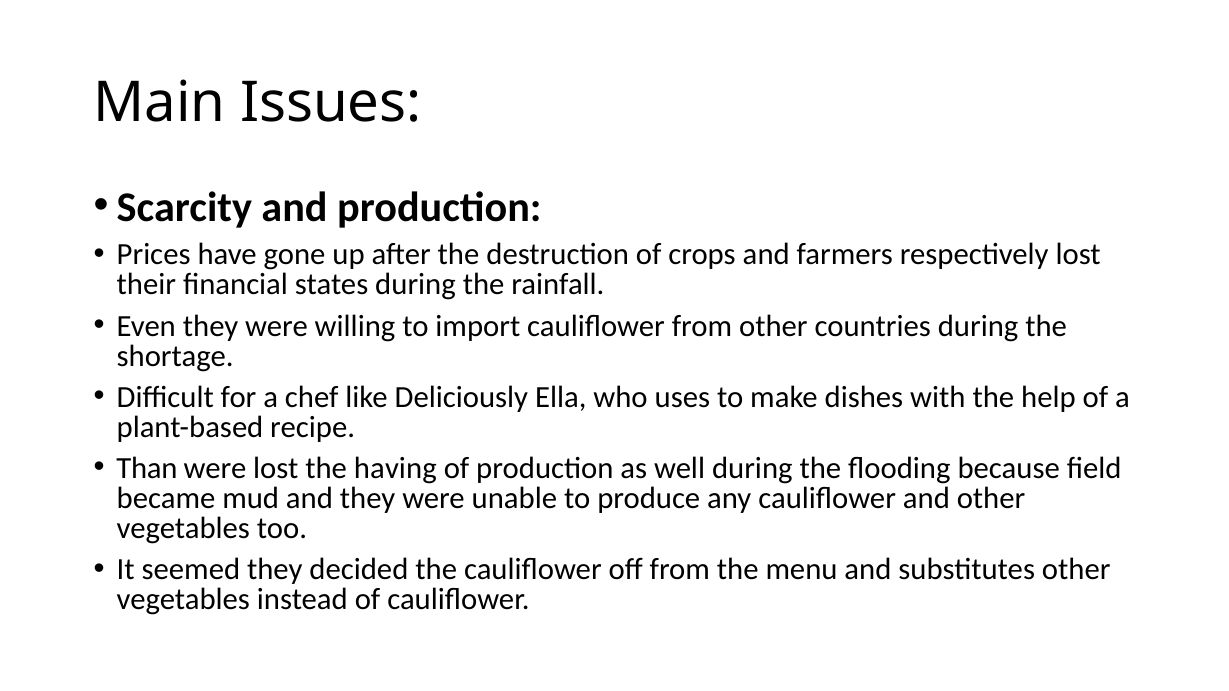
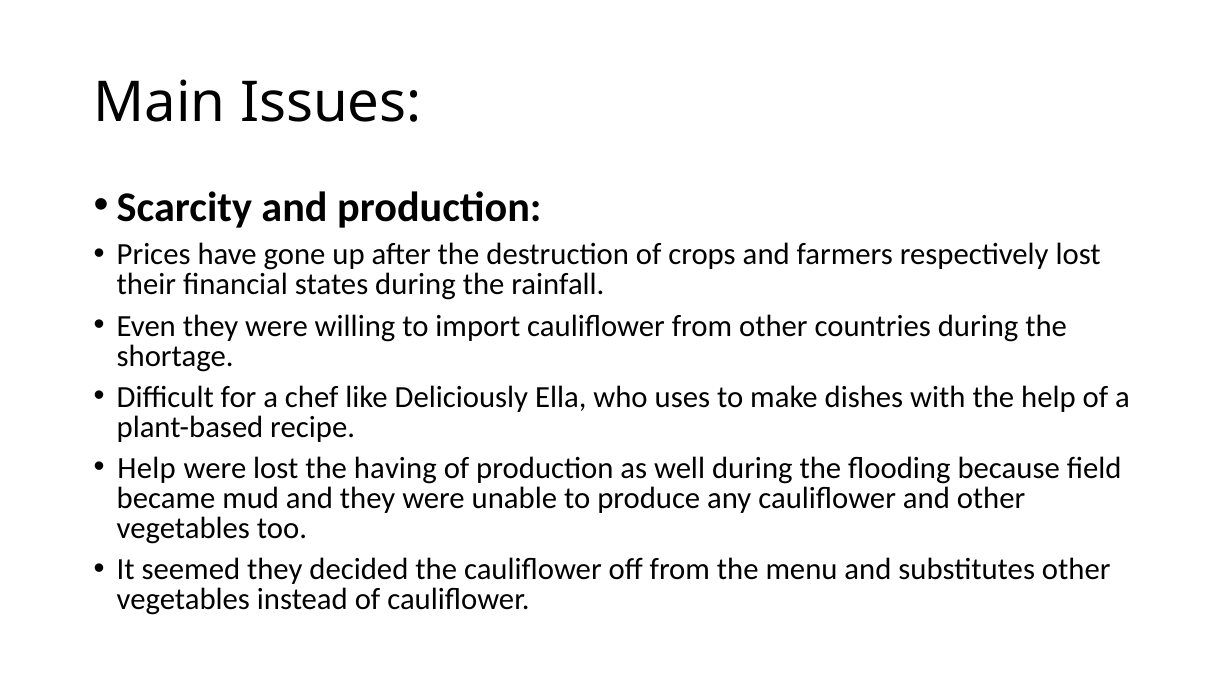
Than: Than -> Help (147, 469)
